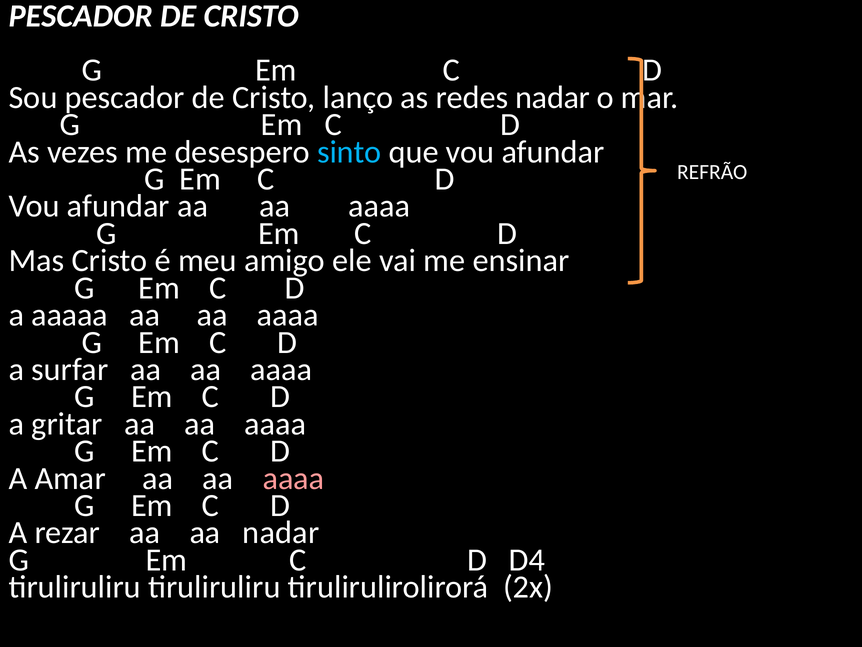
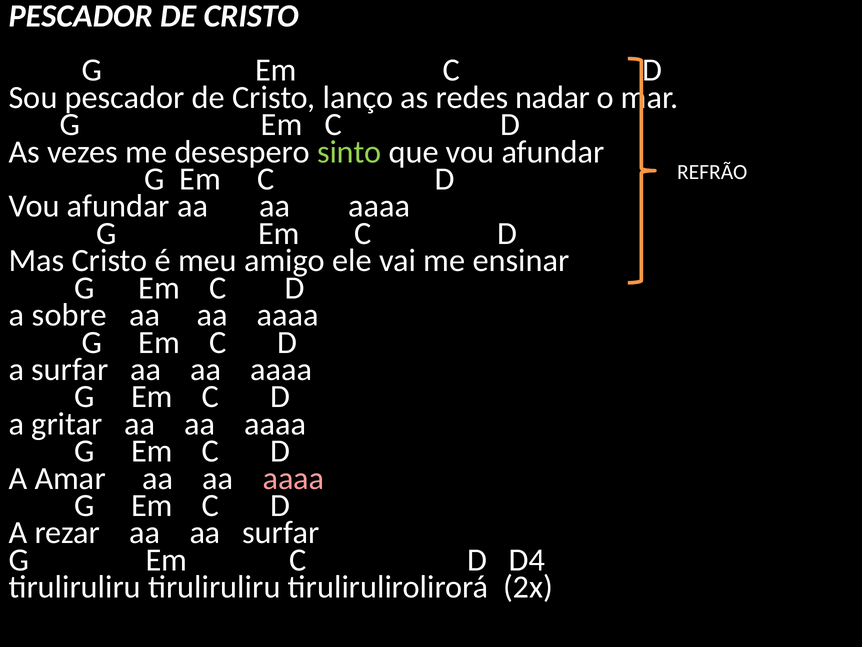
sinto colour: light blue -> light green (349, 152)
aaaaa: aaaaa -> sobre (69, 315)
aa nadar: nadar -> surfar (281, 532)
